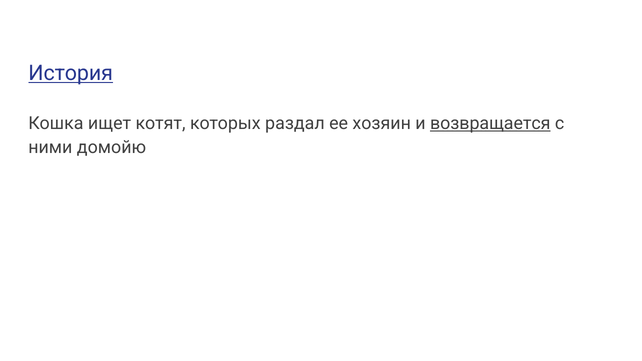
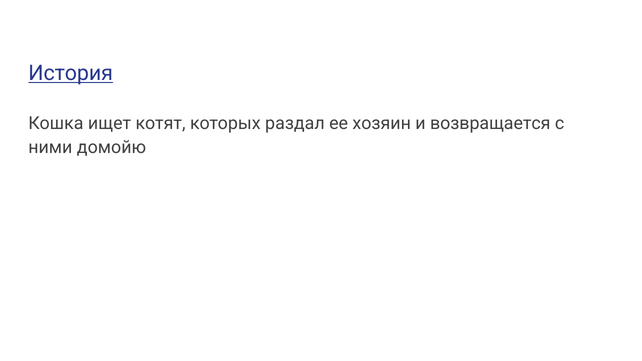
возвращается underline: present -> none (490, 123)
